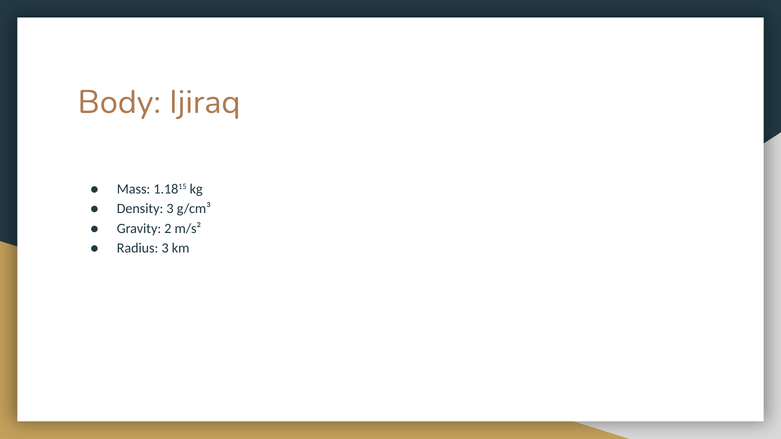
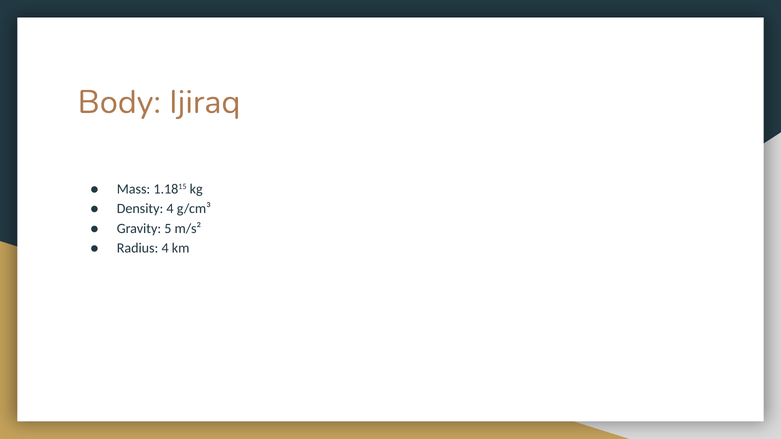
Density 3: 3 -> 4 (170, 209)
2: 2 -> 5 (168, 229)
Radius 3: 3 -> 4 (165, 248)
